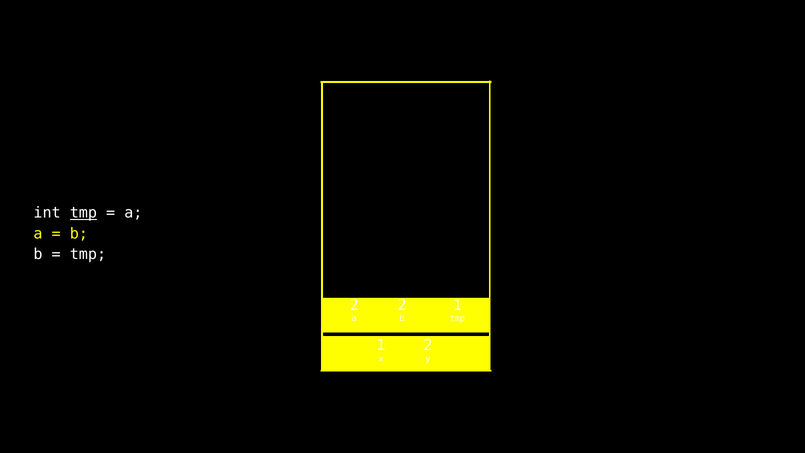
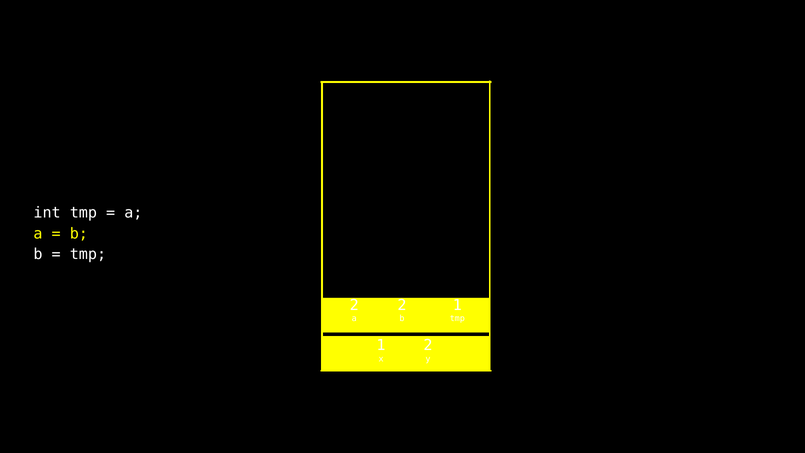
tmp underline: present -> none (83, 213)
